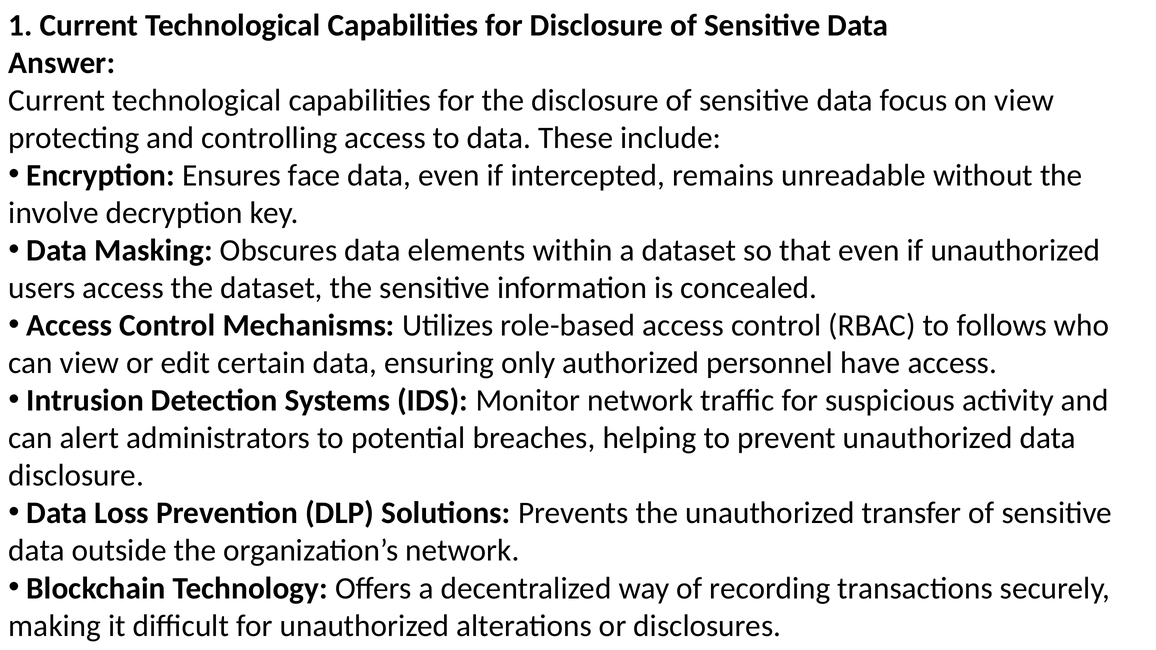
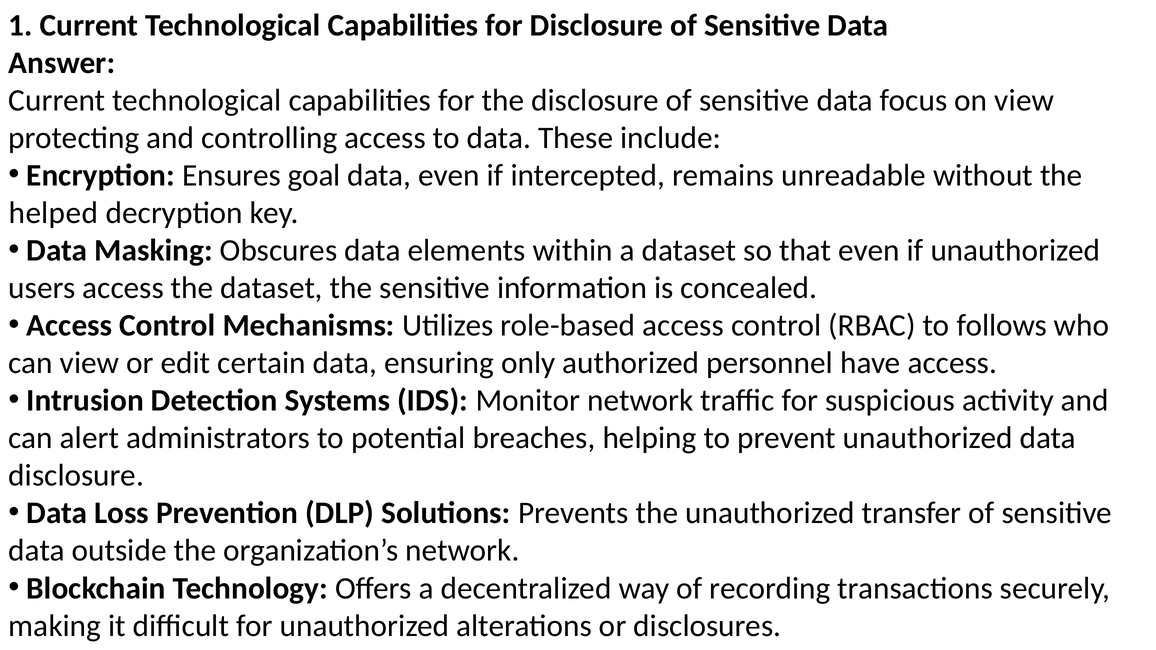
face: face -> goal (314, 175)
involve: involve -> helped (53, 213)
